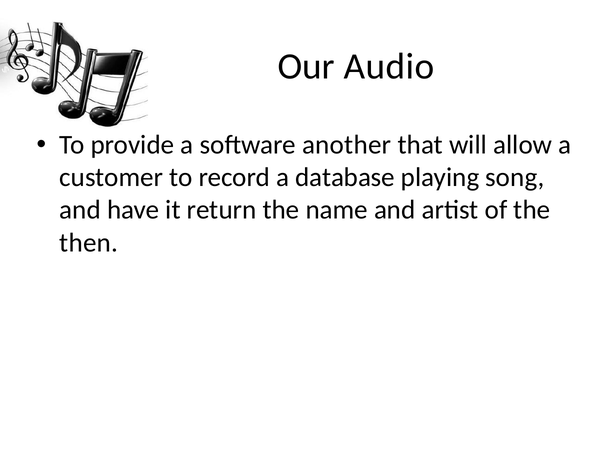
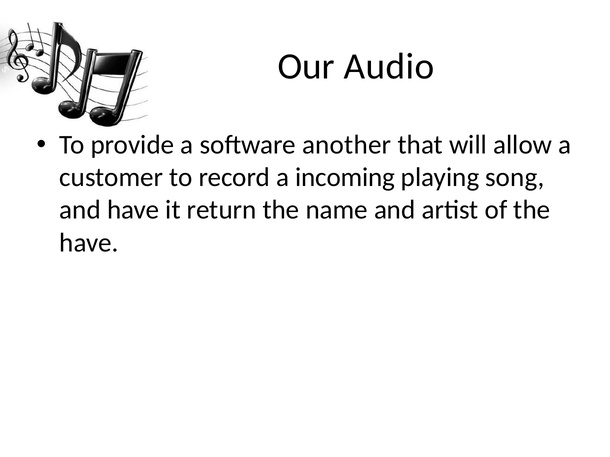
database: database -> incoming (345, 178)
then: then -> have (89, 243)
